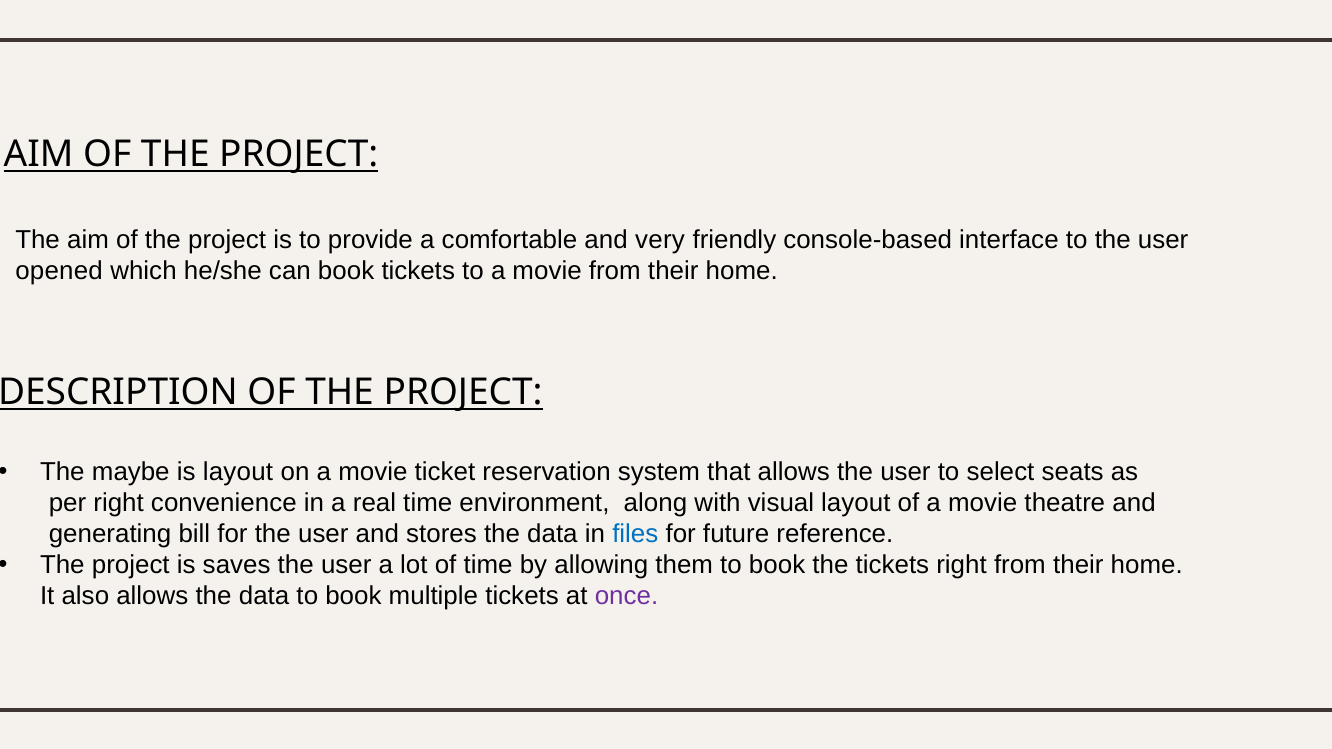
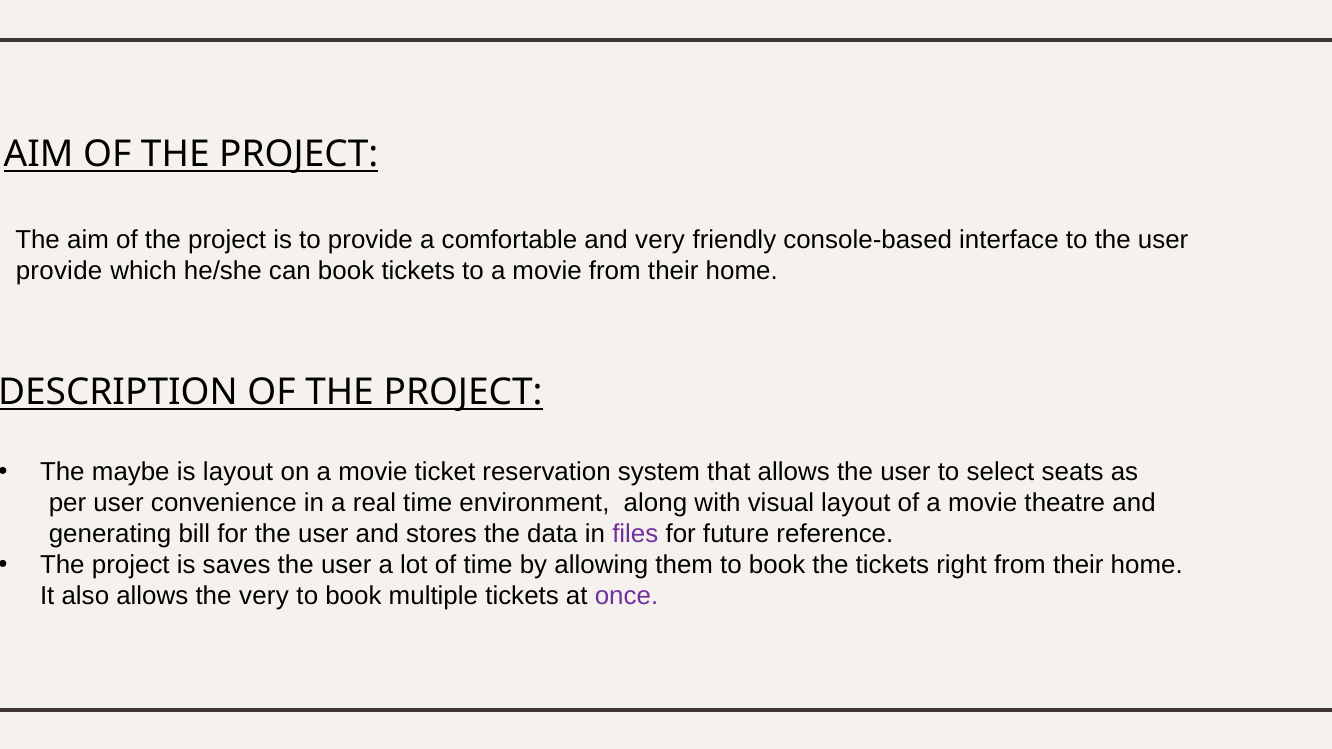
opened: opened -> provide (59, 271)
per right: right -> user (119, 503)
files colour: blue -> purple (635, 534)
allows the data: data -> very (264, 597)
